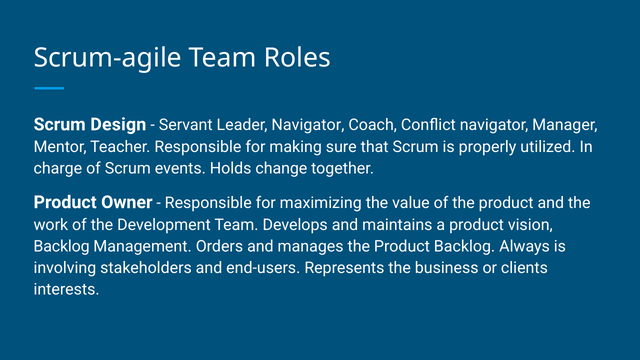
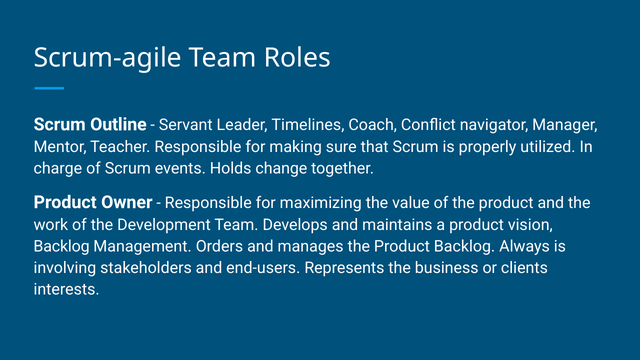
Design: Design -> Outline (118, 124)
Leader Navigator: Navigator -> Timelines (308, 125)
